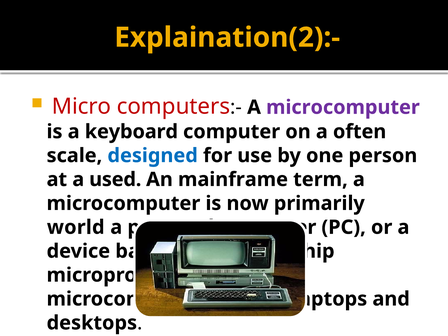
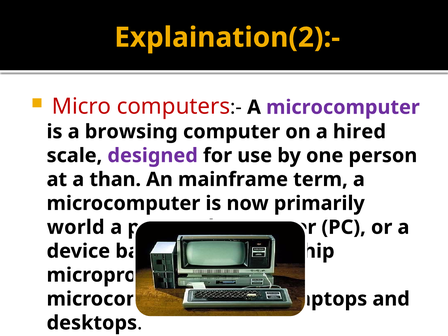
keyboard: keyboard -> browsing (131, 132)
often: often -> hired (359, 132)
designed colour: blue -> purple (153, 156)
used: used -> than (115, 179)
